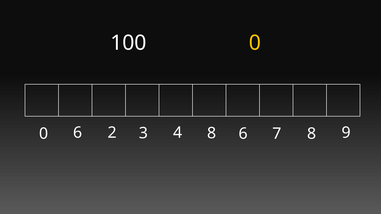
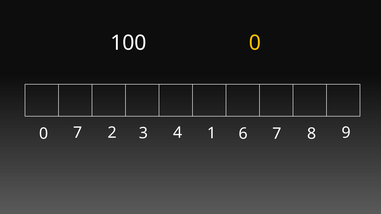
2 8: 8 -> 1 (212, 133)
0 6: 6 -> 7 (78, 133)
